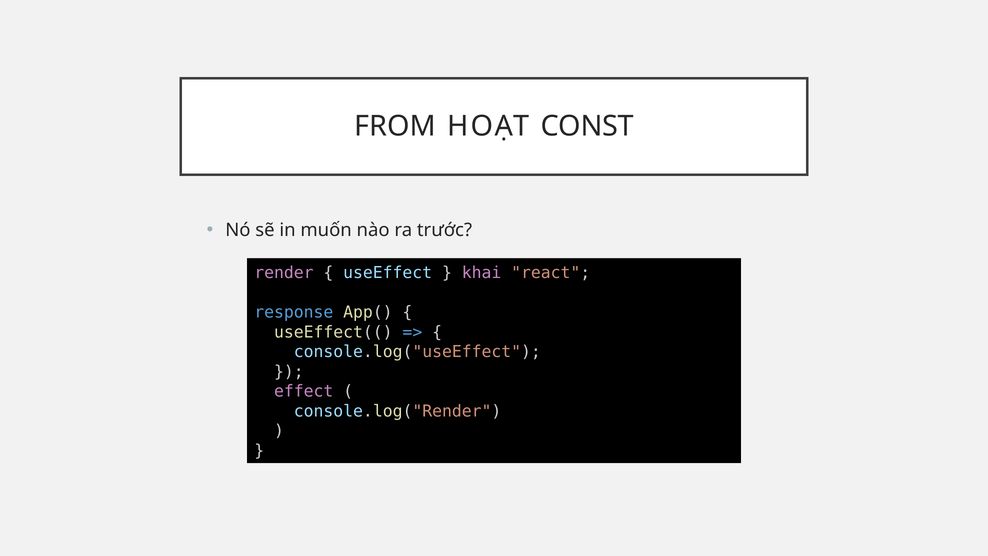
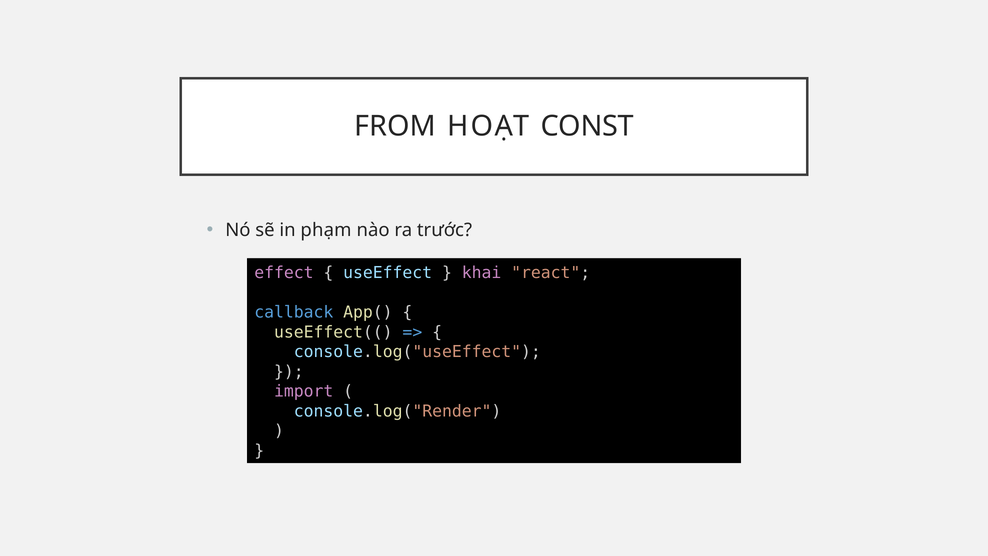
muốn: muốn -> phạm (326, 230)
render: render -> effect (284, 273)
response: response -> callback (294, 312)
effect: effect -> import (304, 391)
